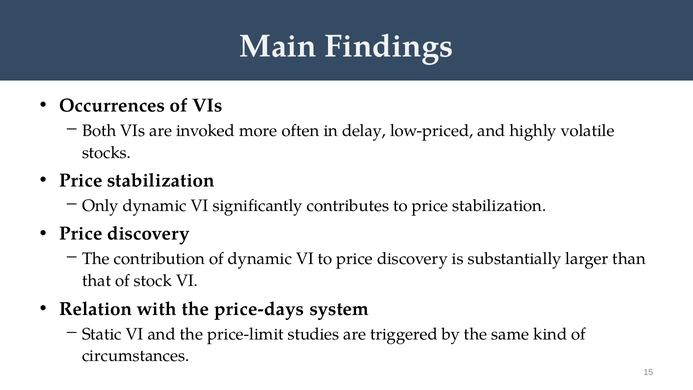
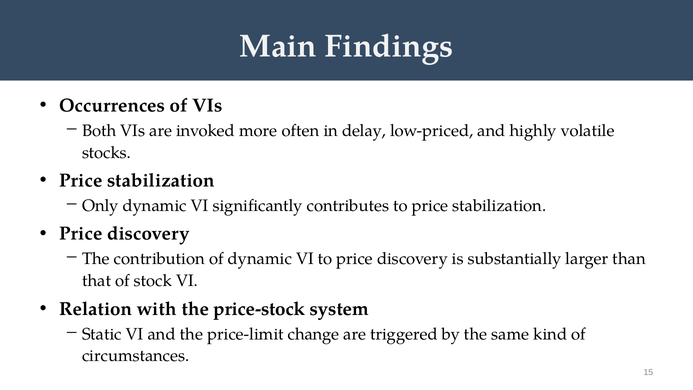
price-days: price-days -> price-stock (259, 309)
studies: studies -> change (314, 334)
